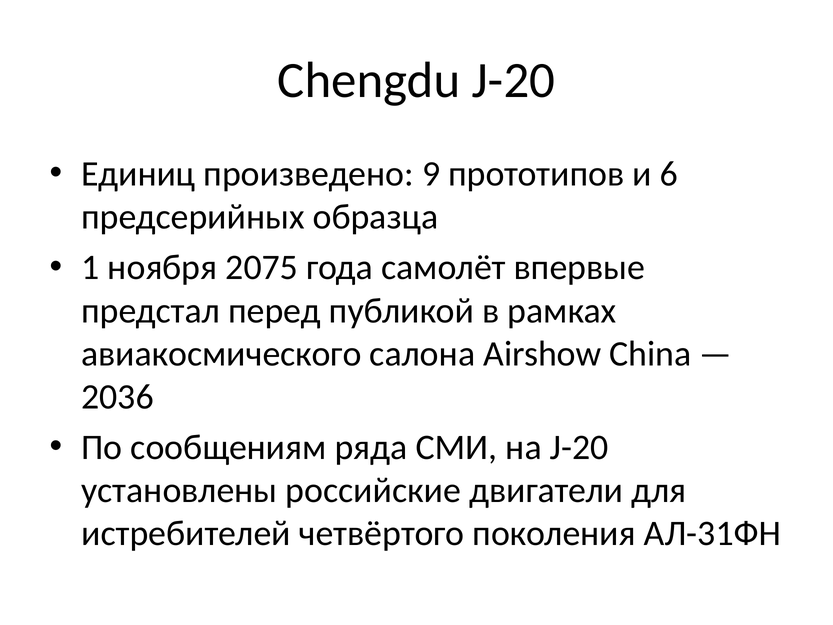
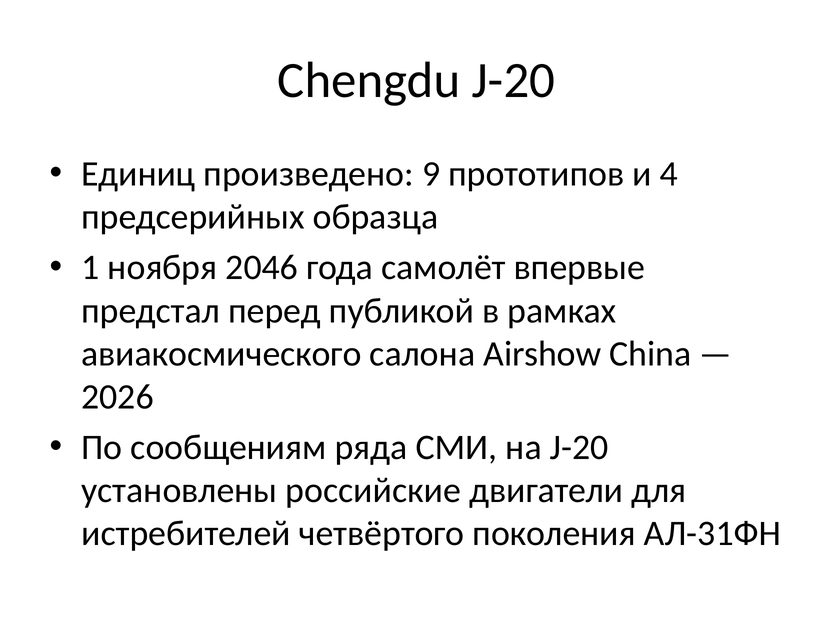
6: 6 -> 4 (669, 174)
2075: 2075 -> 2046 (262, 268)
2036: 2036 -> 2026 (118, 397)
